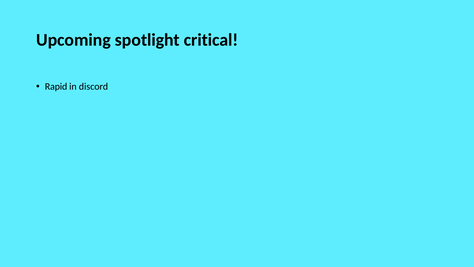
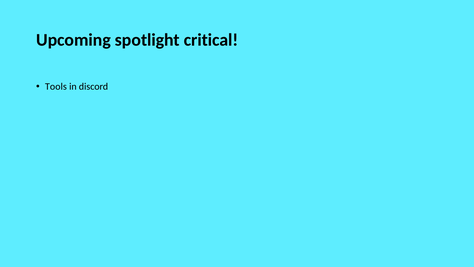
Rapid: Rapid -> Tools (56, 87)
